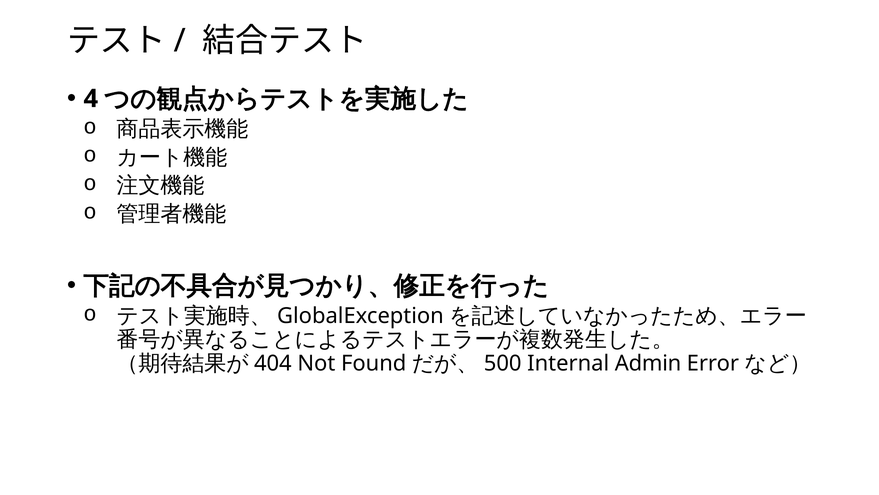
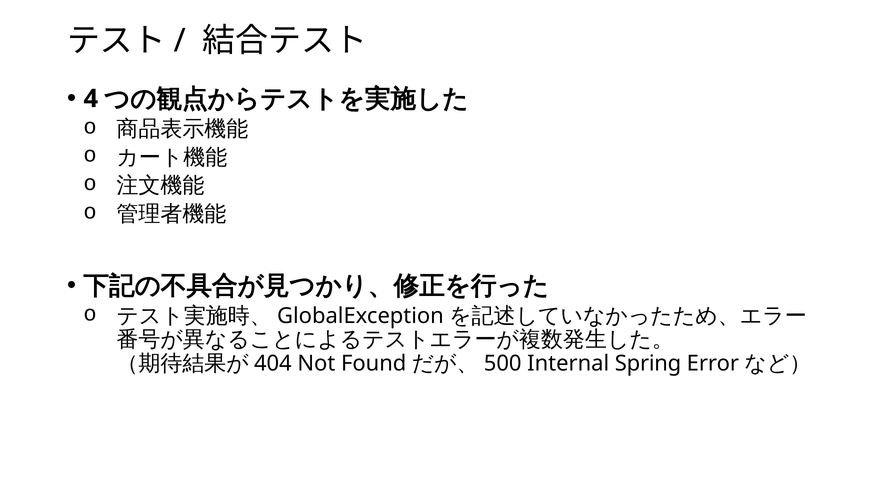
Admin: Admin -> Spring (648, 363)
